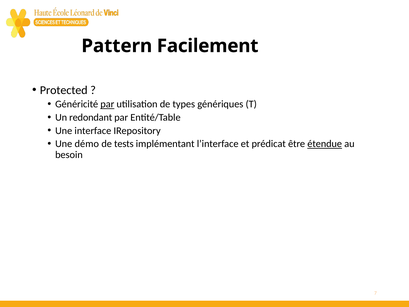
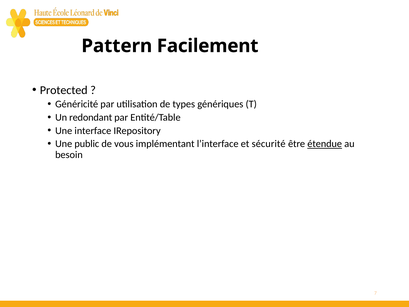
par underline: present -> none (107, 104)
démo: démo -> public (87, 144)
tests: tests -> vous (124, 144)
prédicat: prédicat -> sécurité (269, 144)
